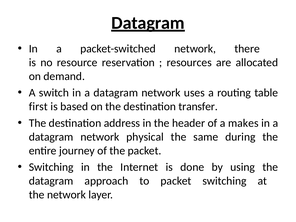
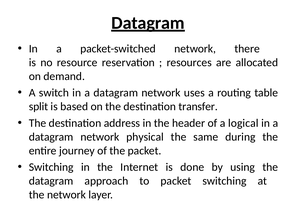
first: first -> split (38, 107)
makes: makes -> logical (243, 123)
